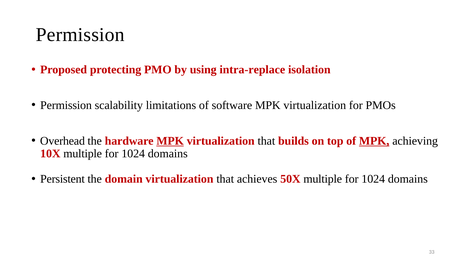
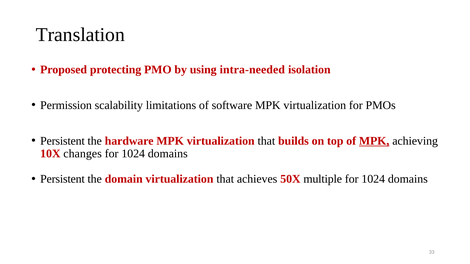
Permission: Permission -> Translation (80, 35)
intra-replace: intra-replace -> intra-needed (252, 70)
Overhead: Overhead -> Persistent (62, 141)
MPK underline: present -> none (170, 141)
10X multiple: multiple -> changes (83, 154)
